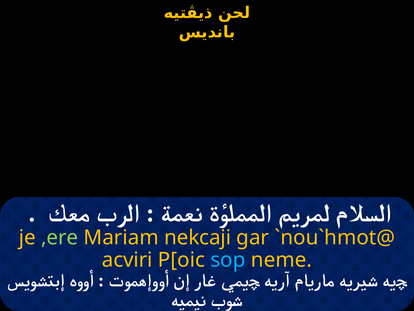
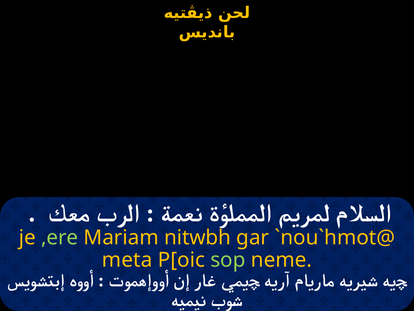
nekcaji: nekcaji -> nitwbh (198, 237)
acviri: acviri -> meta (127, 260)
sop colour: light blue -> light green (228, 260)
